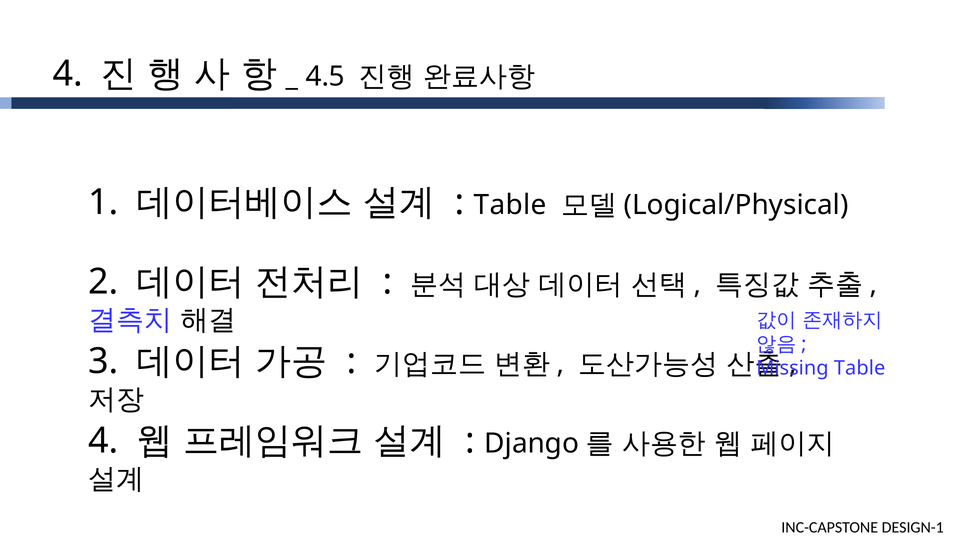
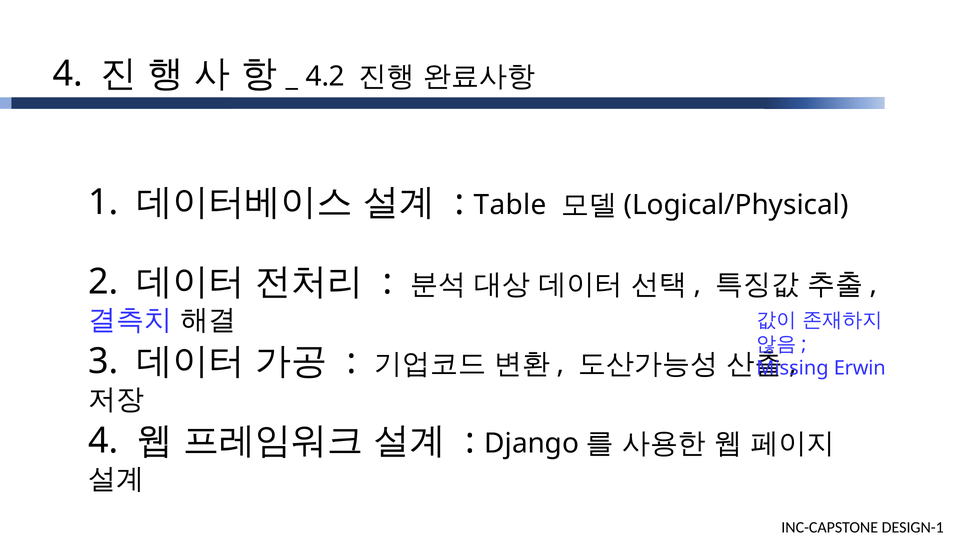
4.5: 4.5 -> 4.2 (325, 77)
Table: Table -> Erwin (860, 368)
